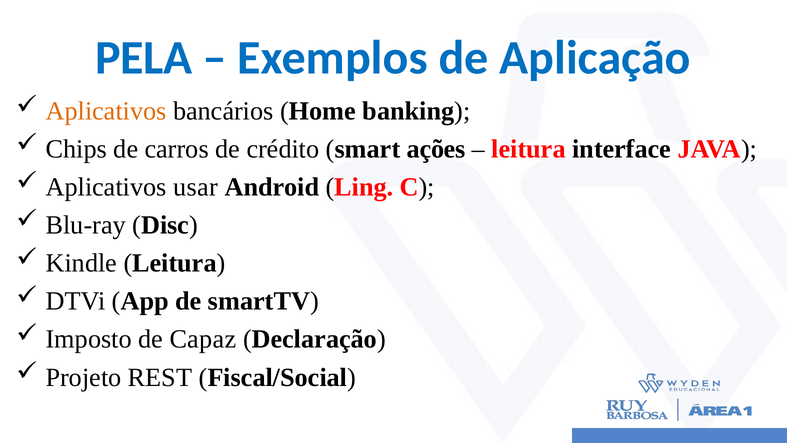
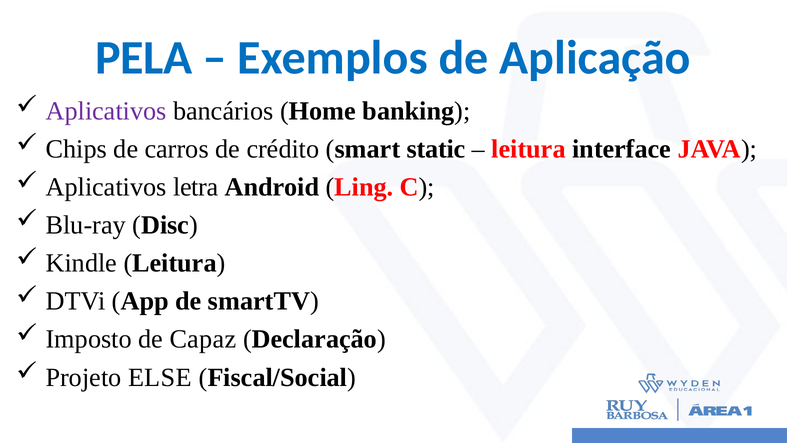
Aplicativos colour: orange -> purple (106, 111)
ações: ações -> static (436, 149)
usar: usar -> letra (196, 187)
REST: REST -> ELSE (160, 377)
